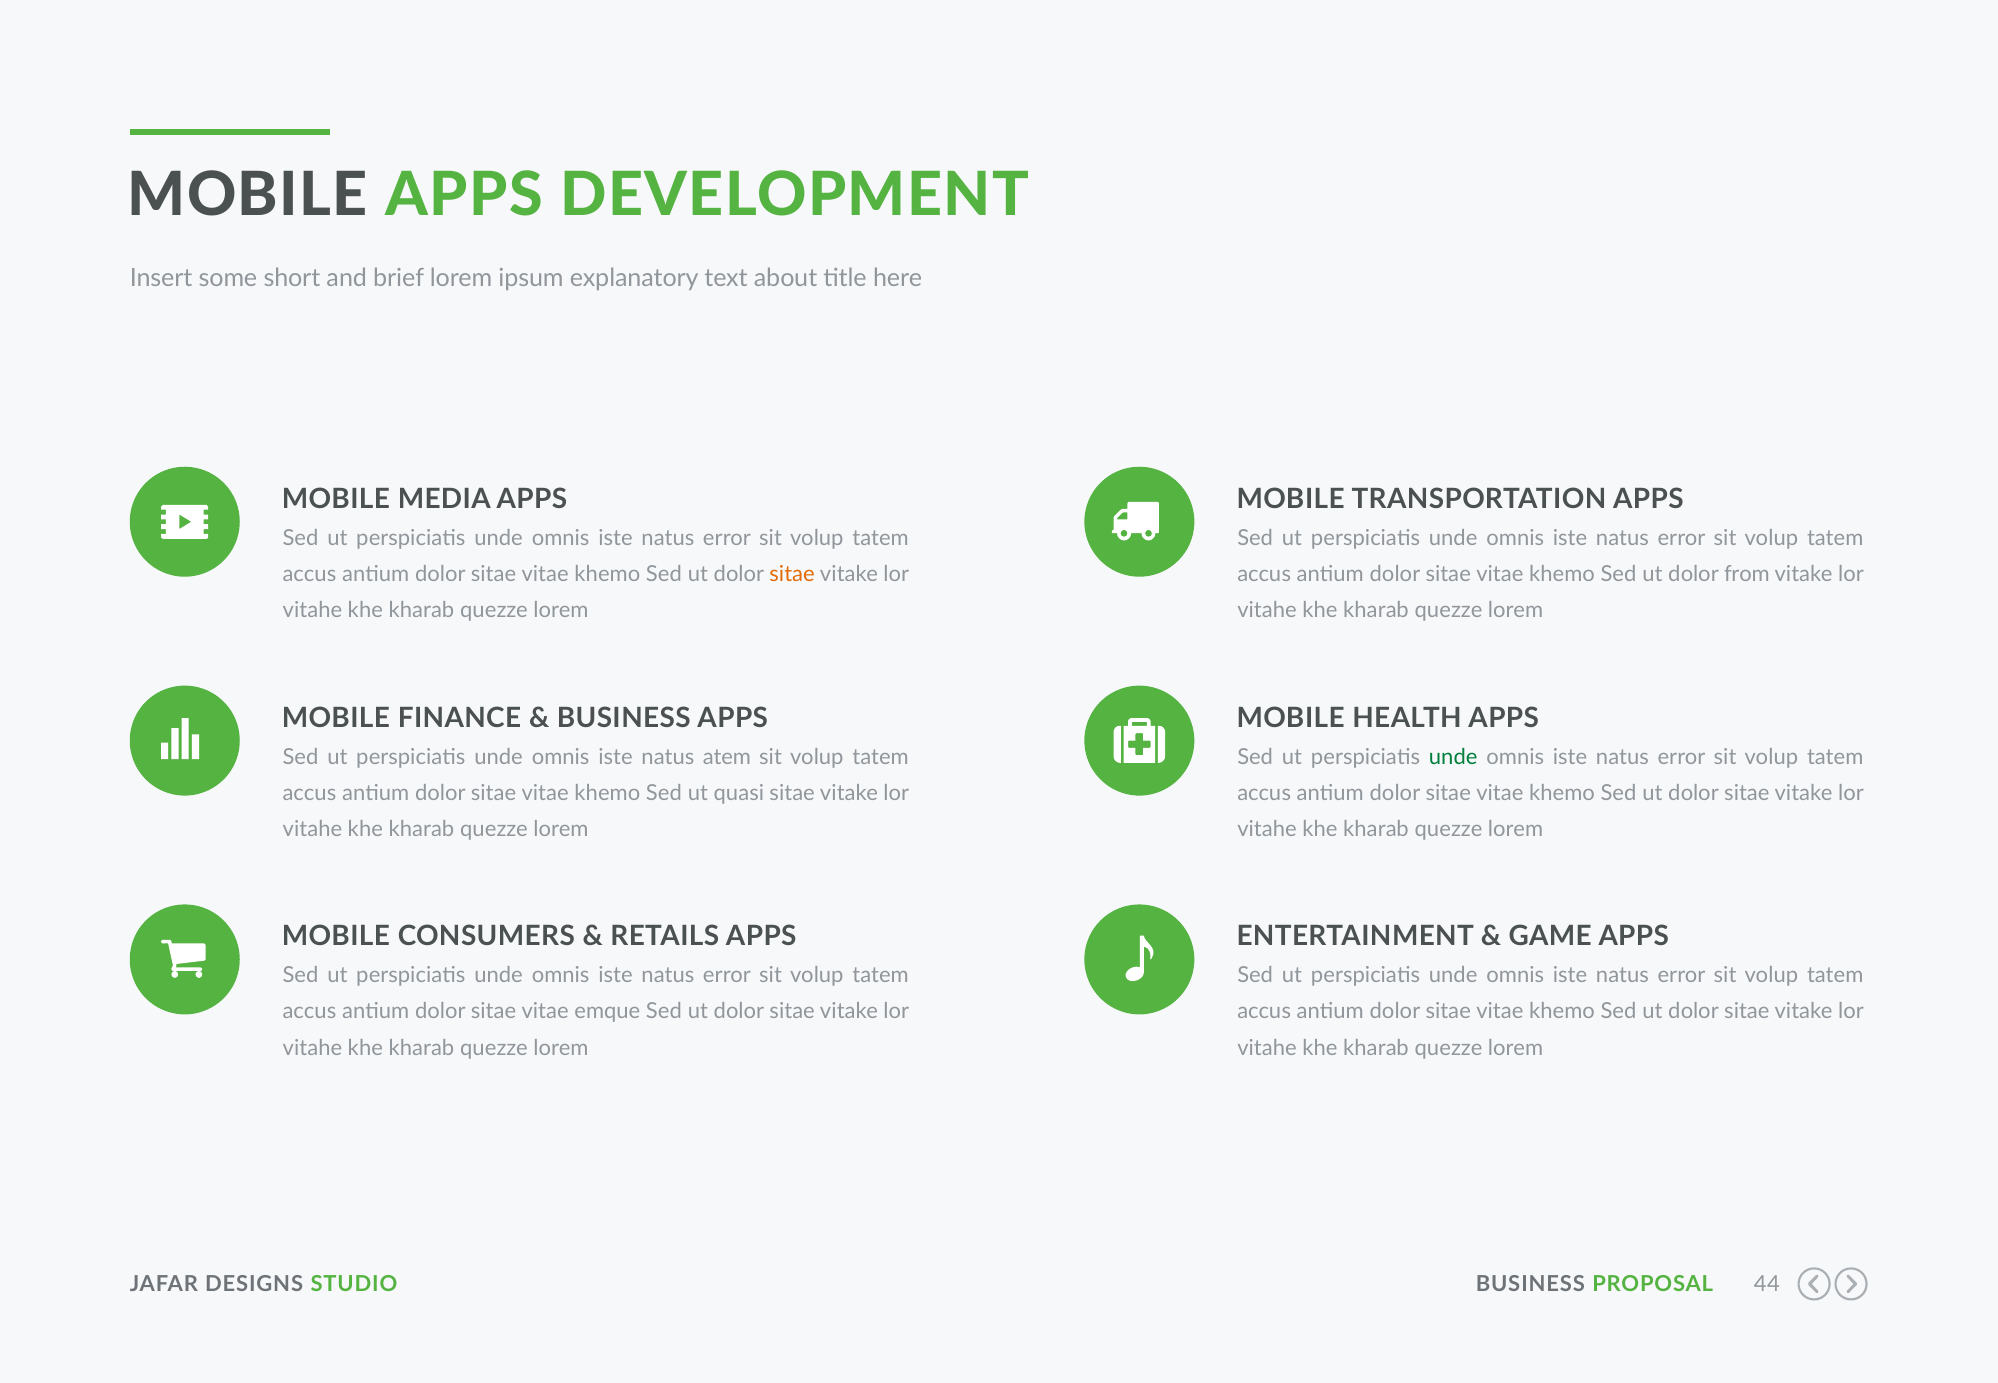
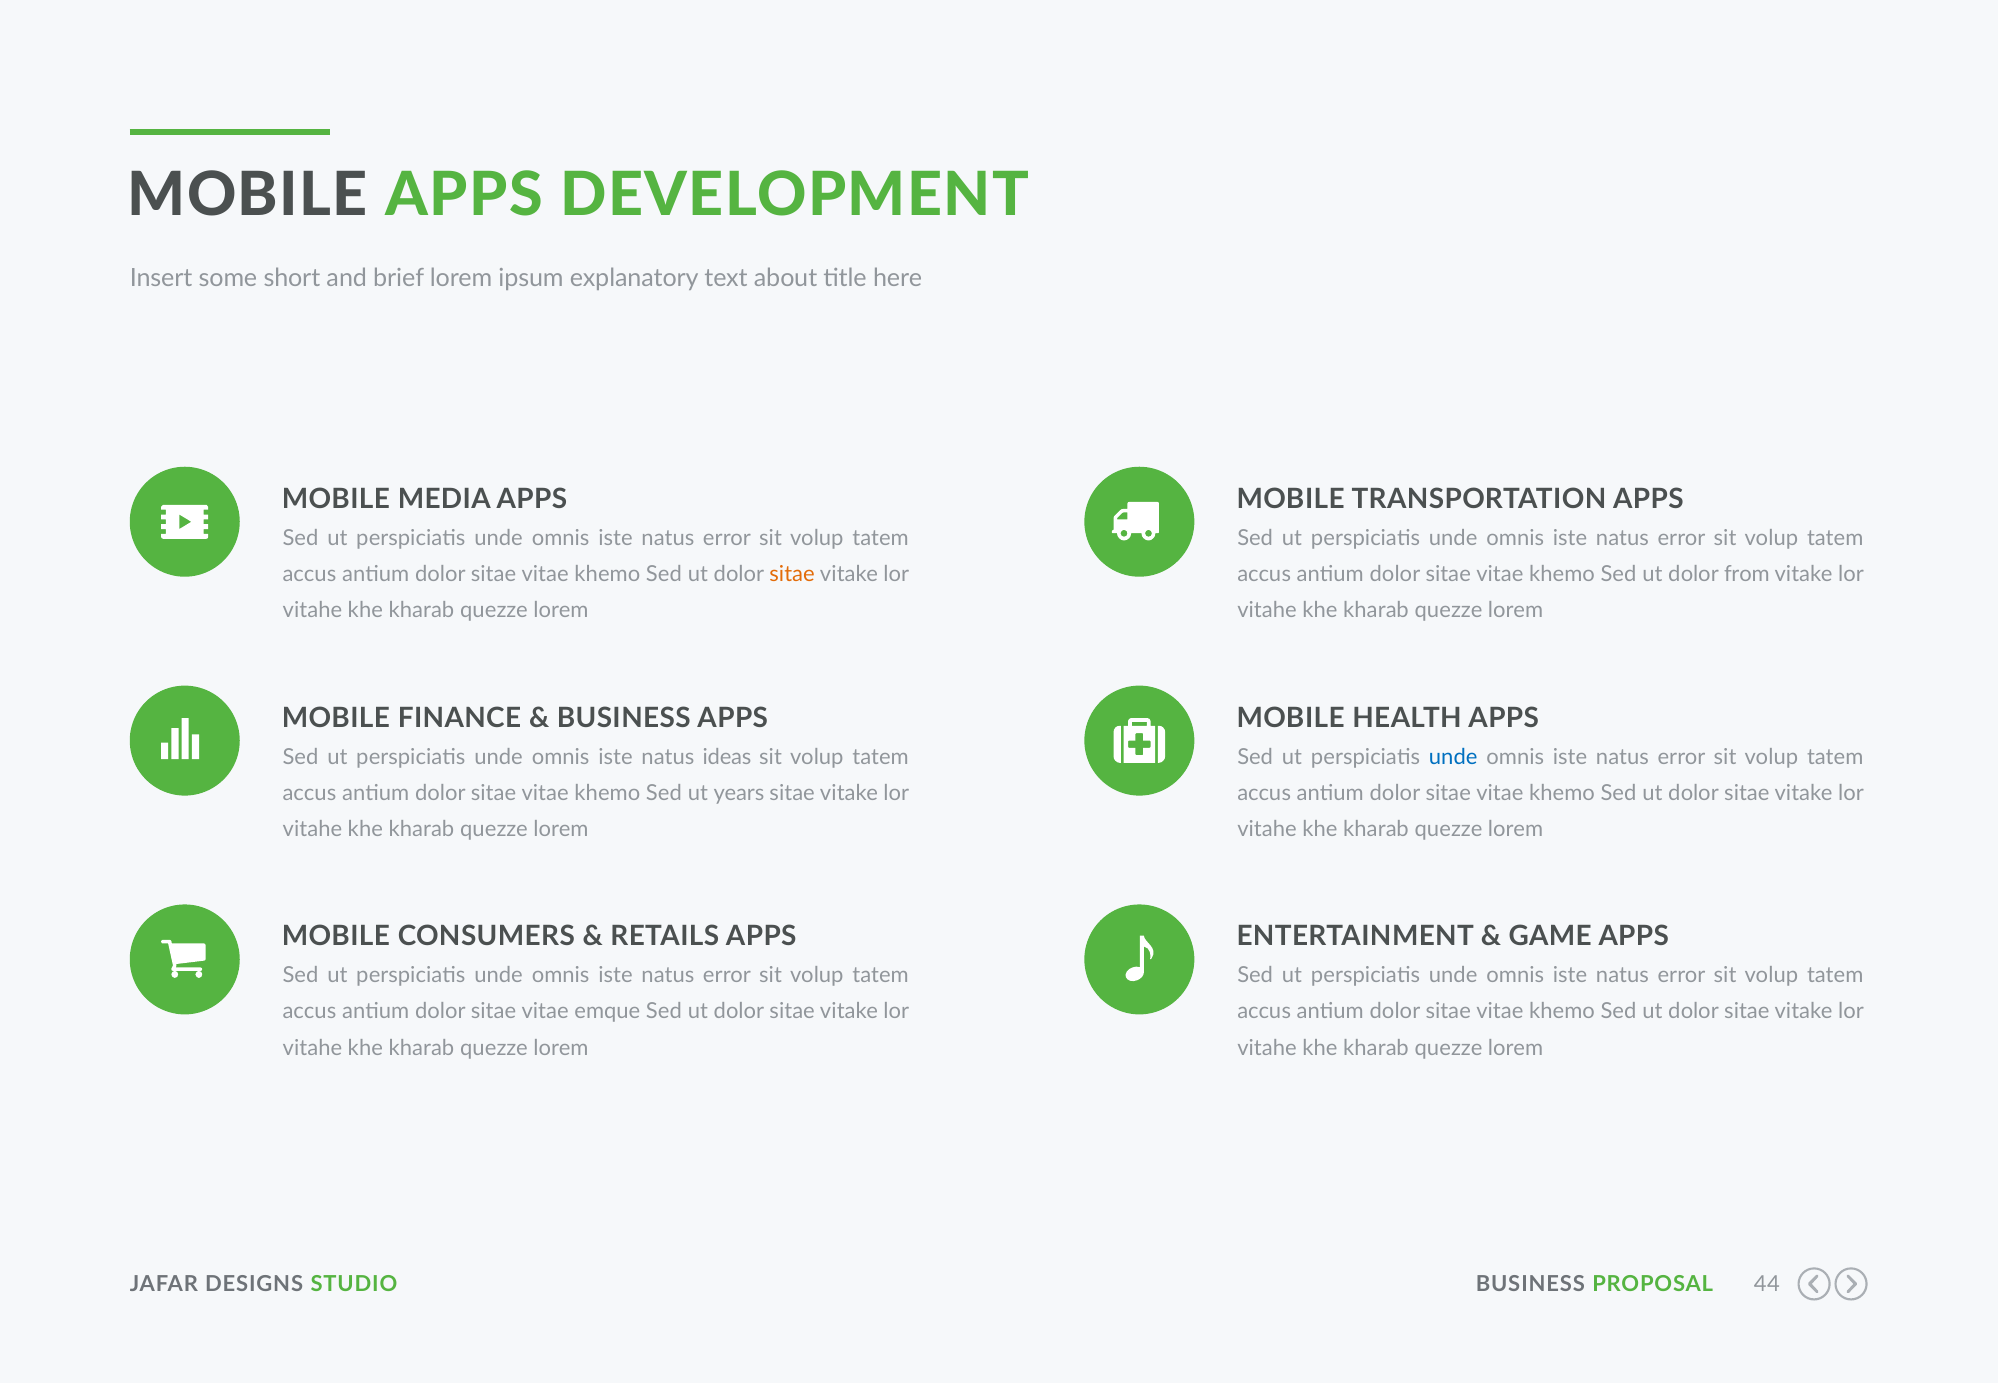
atem: atem -> ideas (727, 757)
unde colour: green -> blue (1453, 757)
quasi: quasi -> years (739, 793)
